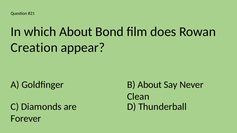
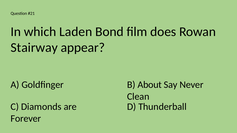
which About: About -> Laden (76, 32)
Creation: Creation -> Stairway (34, 48)
